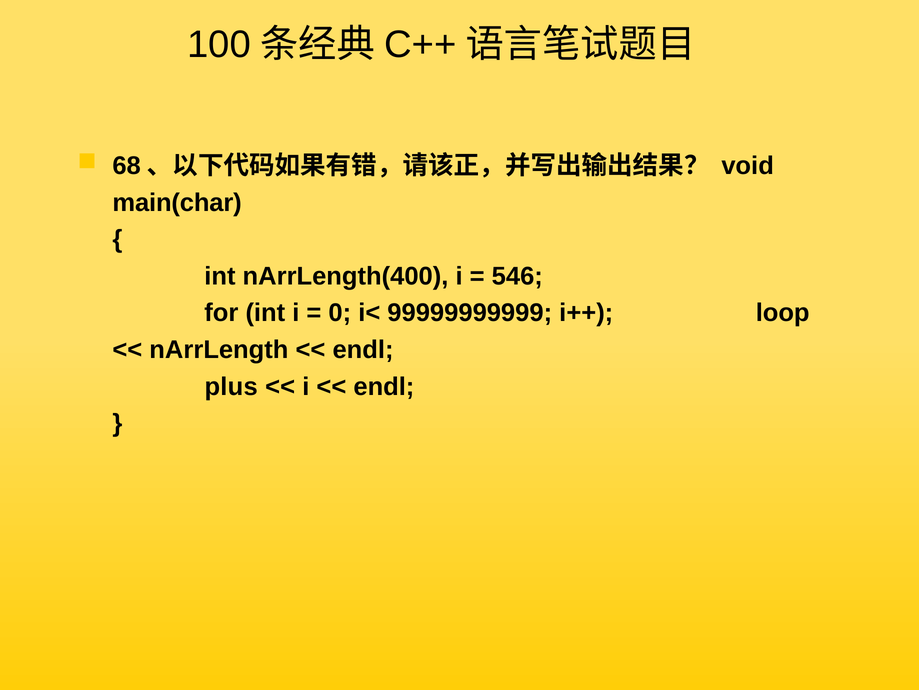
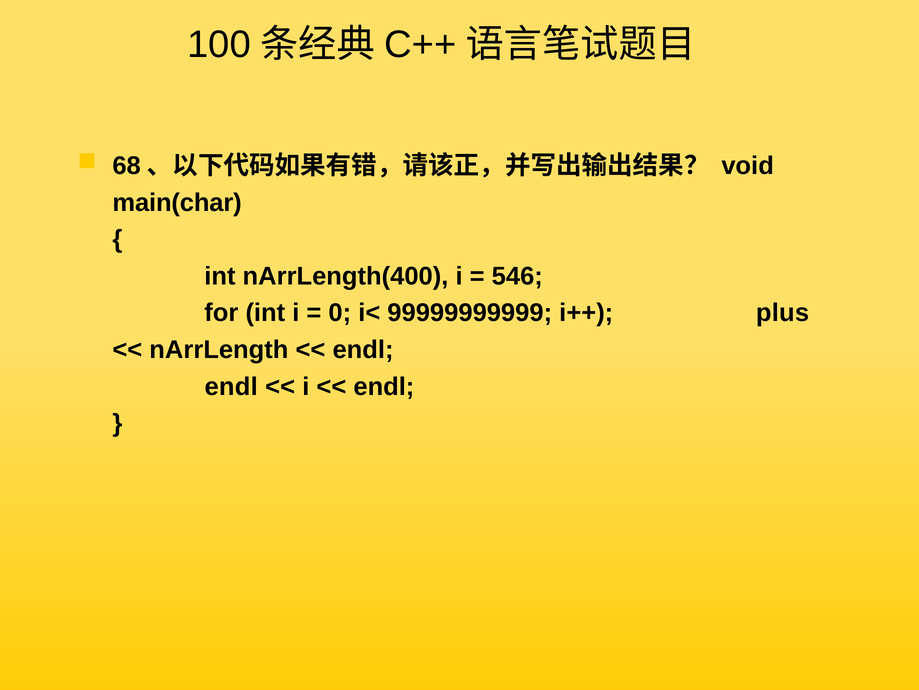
loop: loop -> plus (783, 313)
plus: plus -> endl (231, 386)
